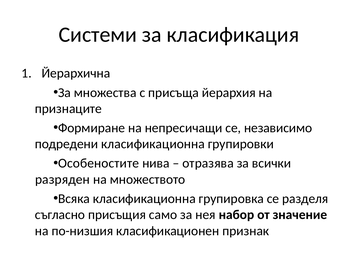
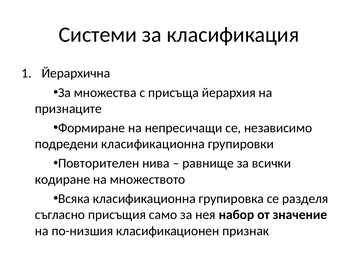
Особеностите: Особеностите -> Повторителен (99, 164)
отразява: отразява -> равнище (208, 164)
разряден: разряден -> кодиране (63, 180)
